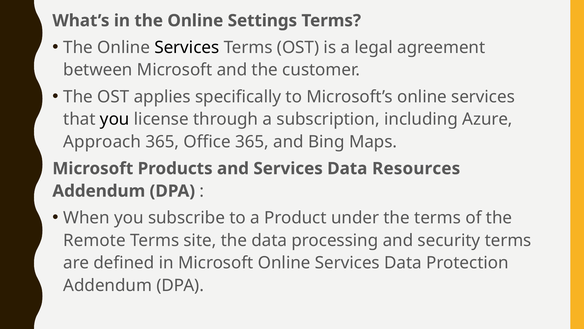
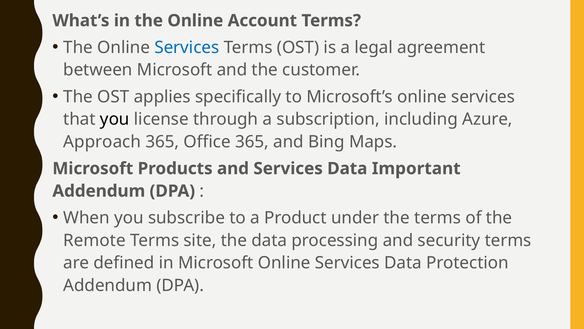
Settings: Settings -> Account (262, 21)
Services colour: black -> blue (187, 47)
Resources: Resources -> Important (416, 168)
